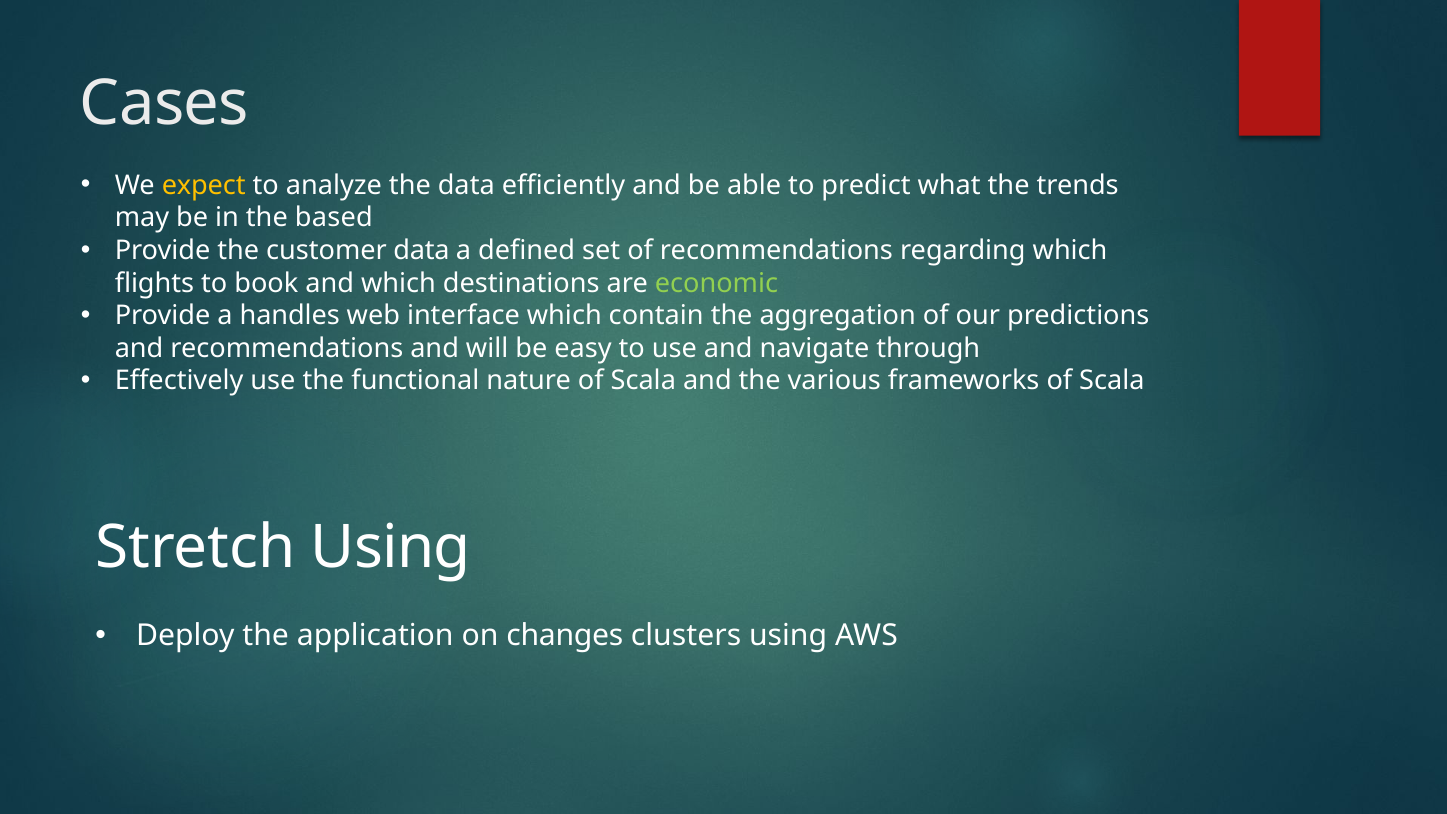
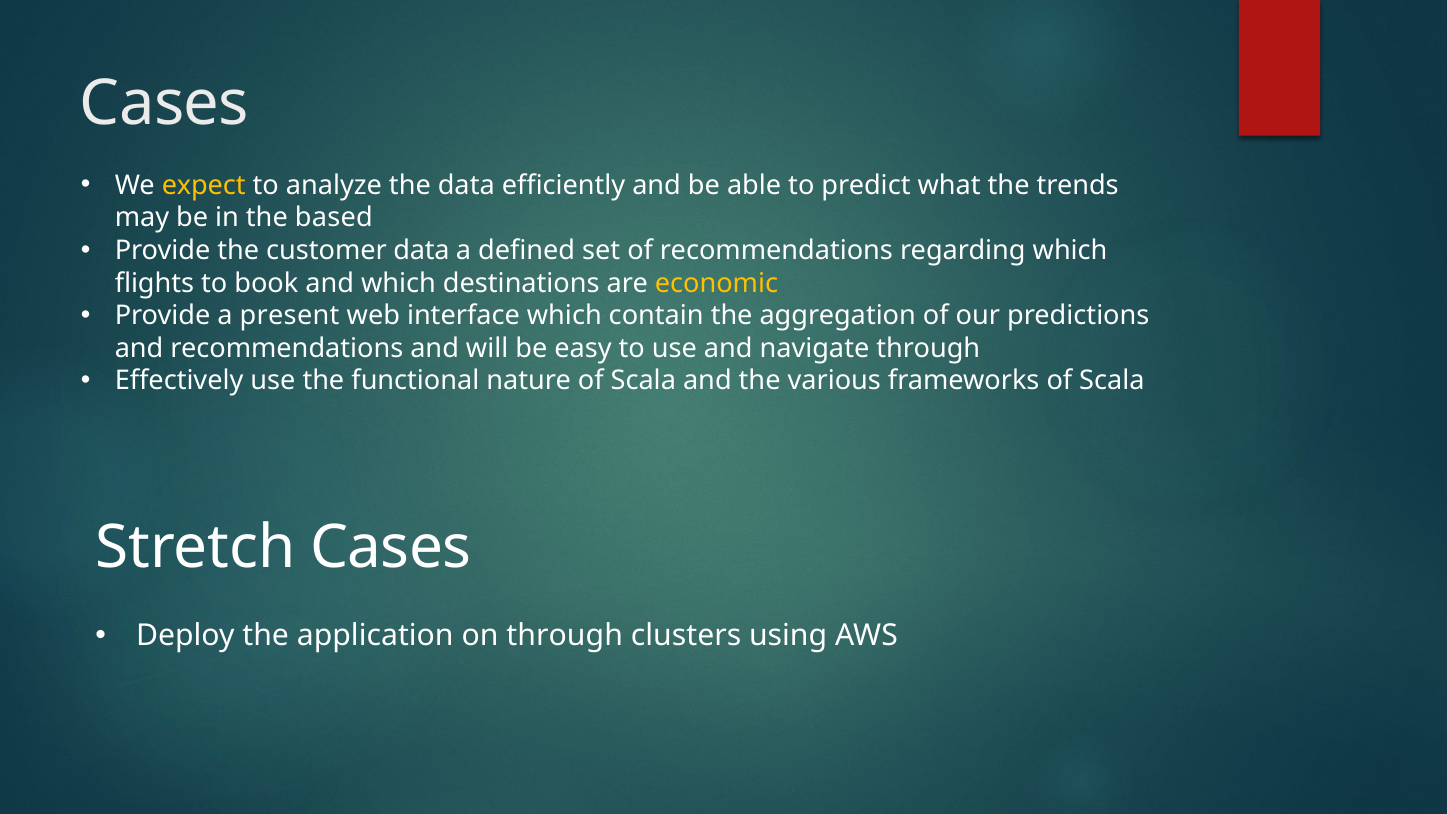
economic colour: light green -> yellow (716, 283)
handles: handles -> present (290, 316)
Stretch Using: Using -> Cases (391, 547)
on changes: changes -> through (565, 636)
